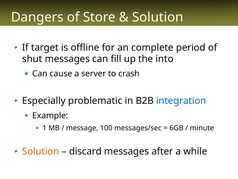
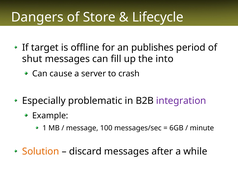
Solution: Solution -> Lifecycle (158, 17)
complete: complete -> publishes (152, 48)
integration colour: blue -> purple (181, 100)
